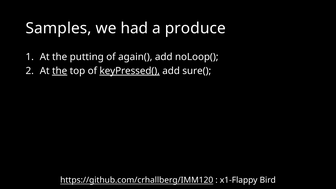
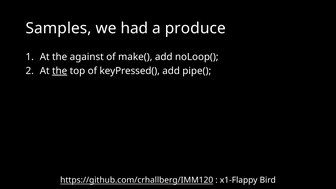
putting: putting -> against (87, 57)
again(: again( -> make( (135, 57)
keyPressed( underline: present -> none (130, 71)
sure(: sure( -> pipe( (197, 71)
